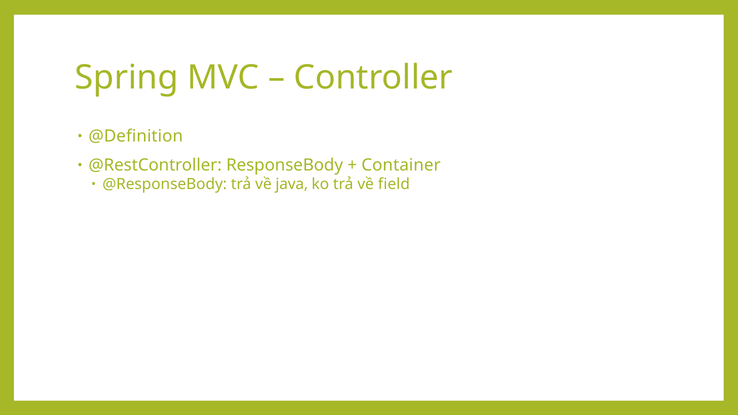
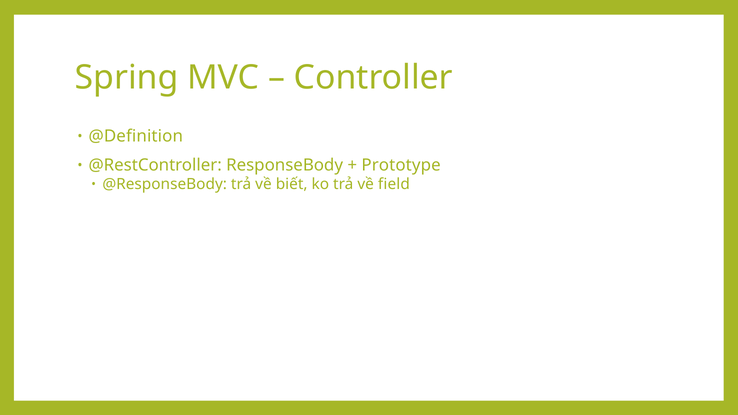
Container: Container -> Prototype (401, 165)
java: java -> biết (292, 184)
